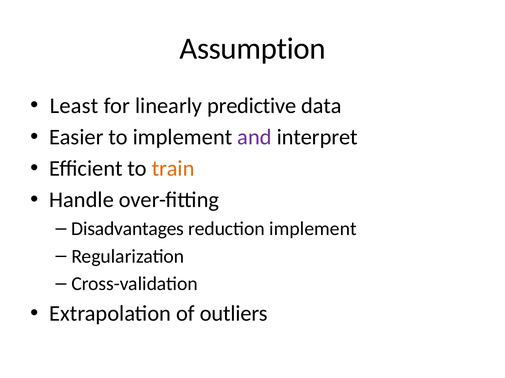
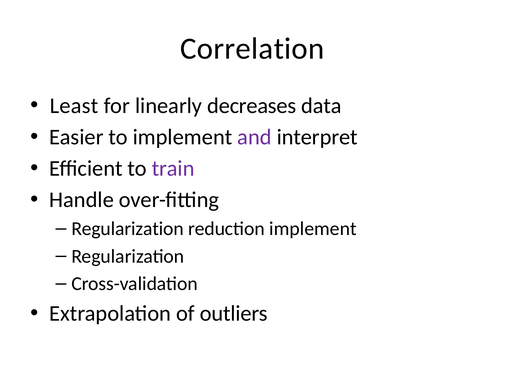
Assumption: Assumption -> Correlation (252, 49)
predictive: predictive -> decreases (252, 106)
train colour: orange -> purple (173, 169)
Disadvantages: Disadvantages -> Regularization (128, 229)
